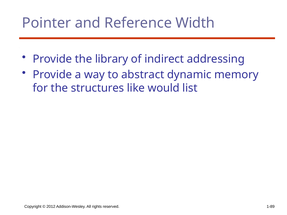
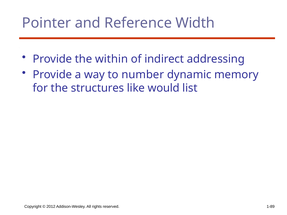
library: library -> within (111, 59)
abstract: abstract -> number (143, 75)
